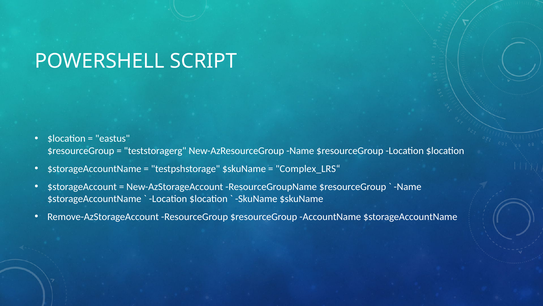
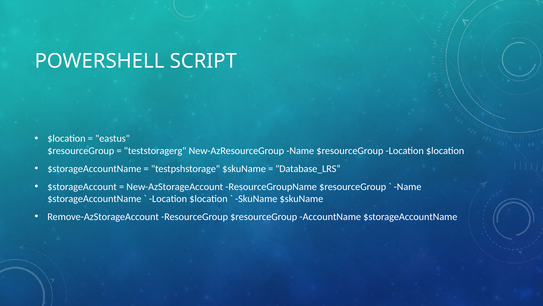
Complex_LRS“: Complex_LRS“ -> Database_LRS“ (308, 168)
